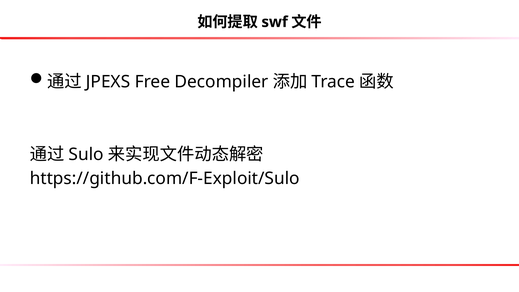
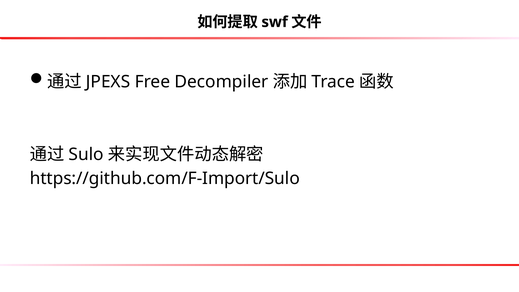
https://github.com/F-Exploit/Sulo: https://github.com/F-Exploit/Sulo -> https://github.com/F-Import/Sulo (165, 179)
